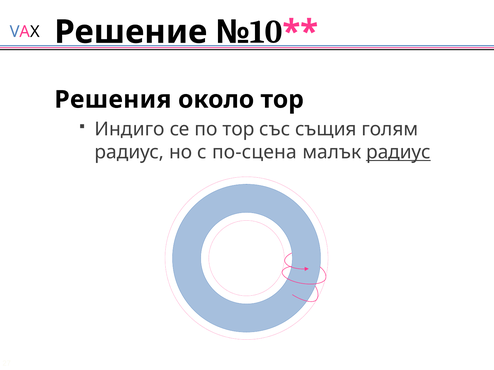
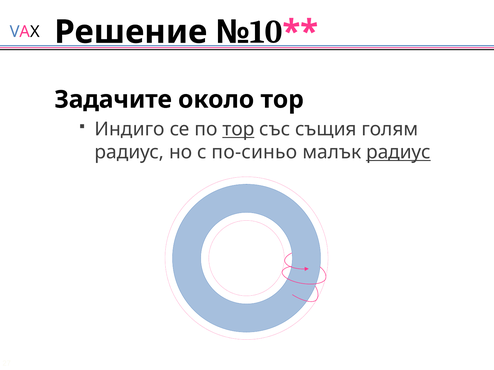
Решения: Решения -> Задачите (113, 100)
тор underline: none -> present (238, 129)
по-сцена: по-сцена -> по-синьо (254, 152)
